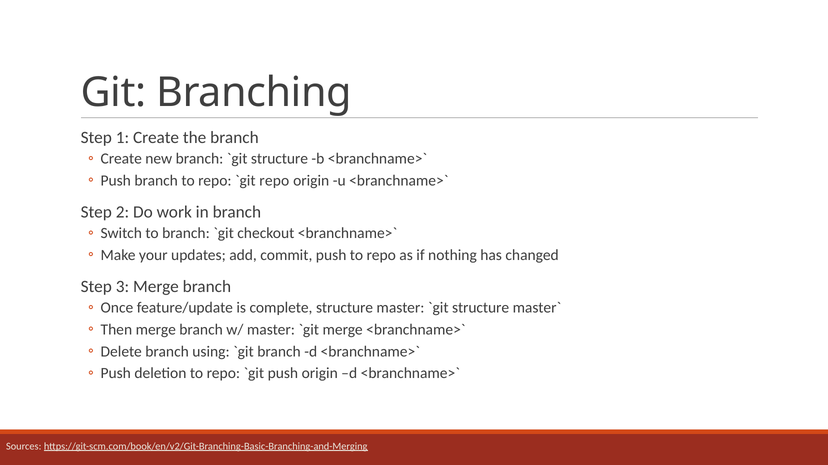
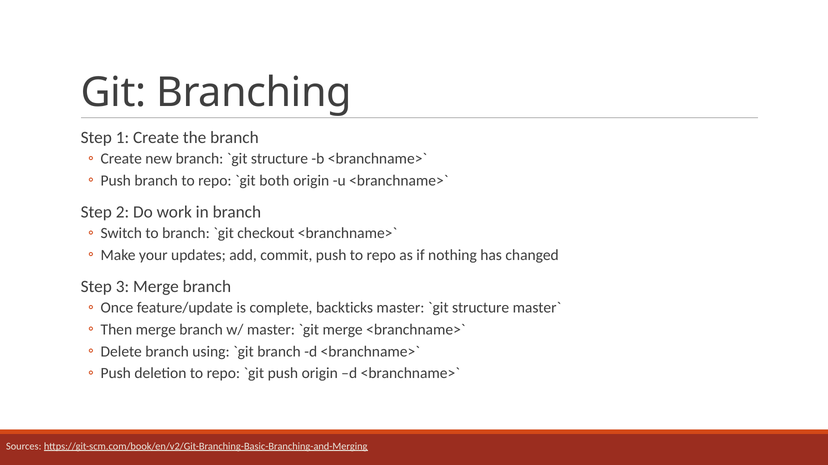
repo: repo -> both (274, 181)
complete structure: structure -> backticks (345, 308)
